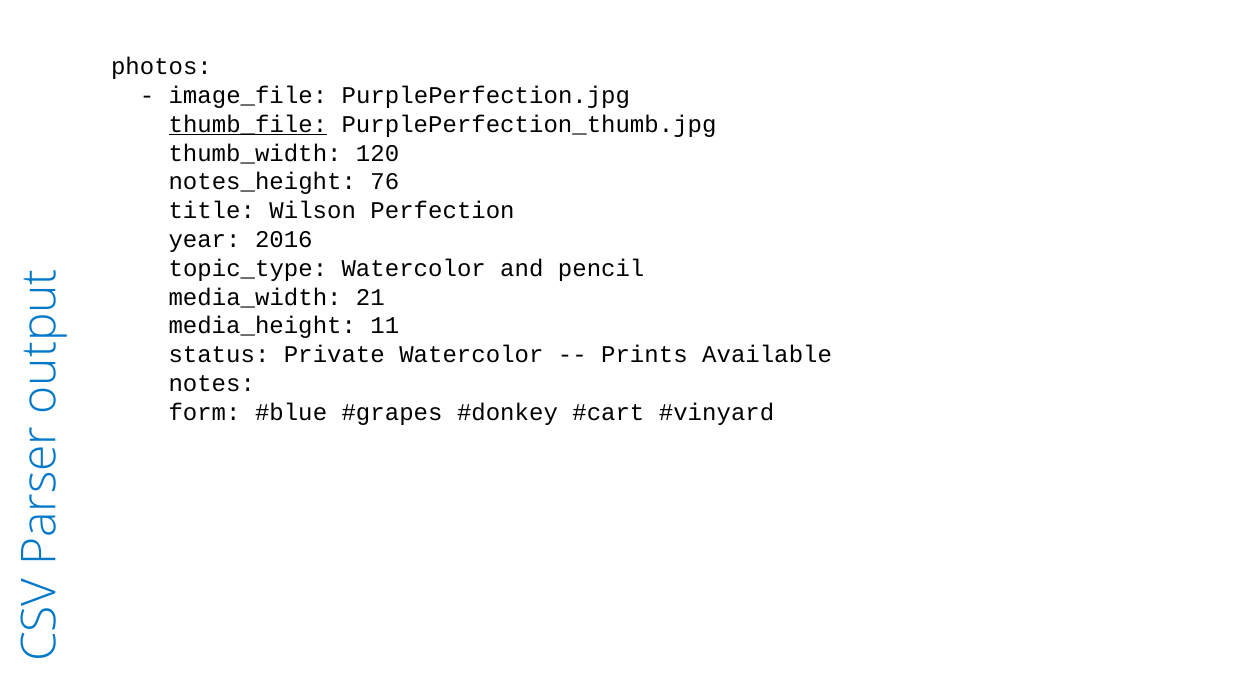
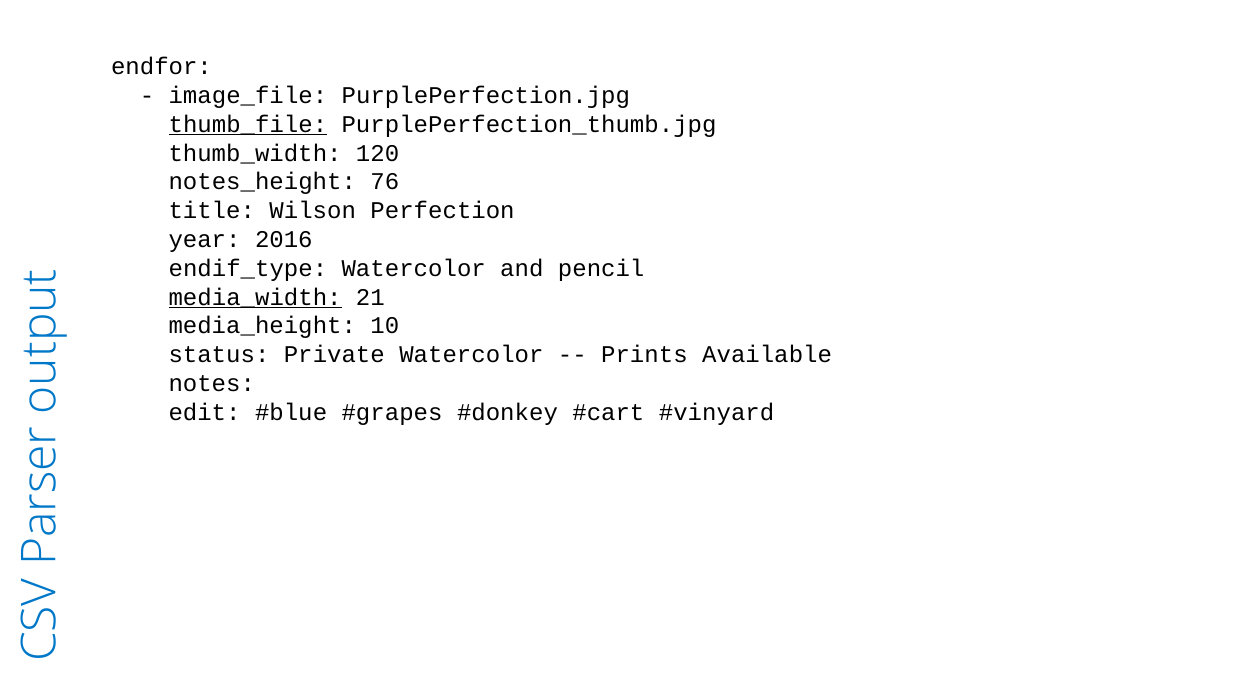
photos: photos -> endfor (161, 67)
topic_type: topic_type -> endif_type (248, 268)
media_width underline: none -> present (255, 297)
11: 11 -> 10 (385, 326)
form: form -> edit (205, 412)
